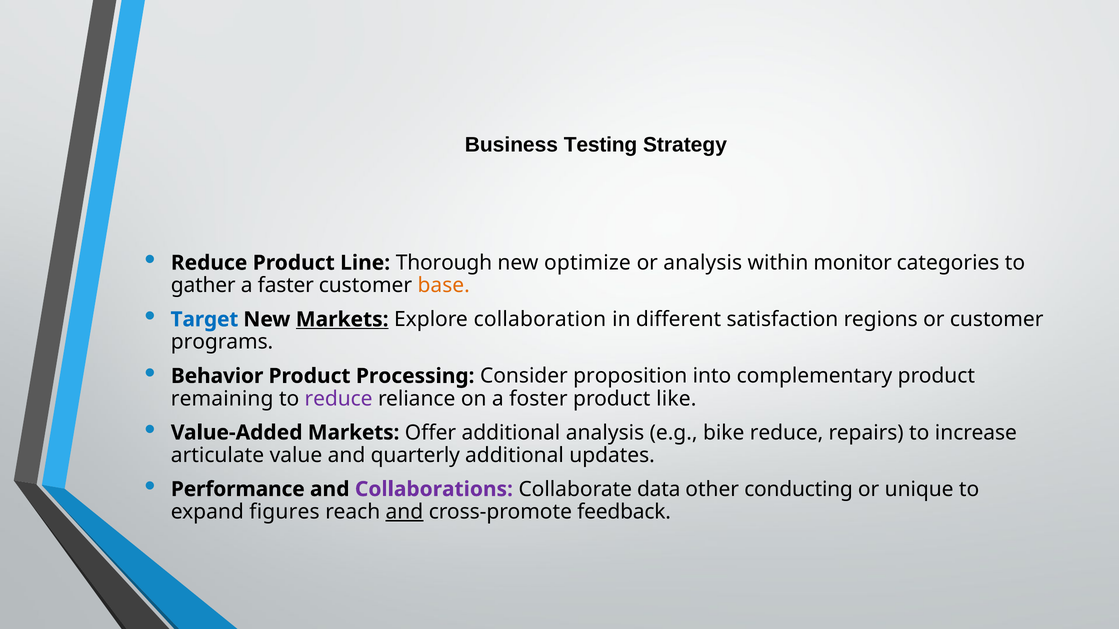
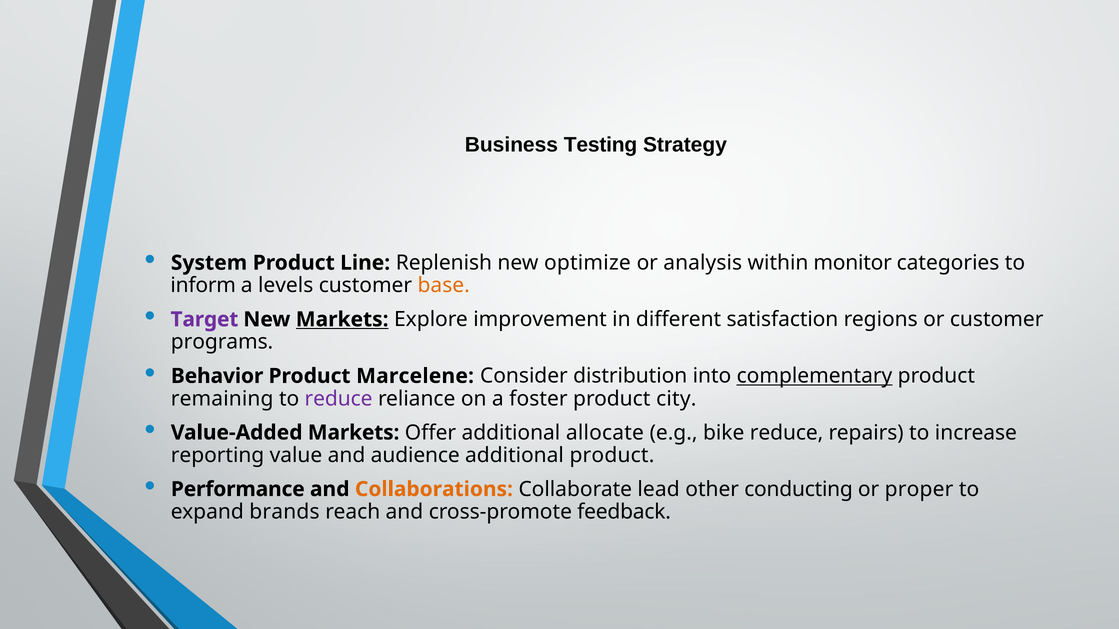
Reduce: Reduce -> System (209, 263)
Thorough: Thorough -> Replenish (444, 263)
gather: gather -> inform (203, 286)
faster: faster -> levels (286, 286)
Target colour: blue -> purple (204, 320)
collaboration: collaboration -> improvement (540, 320)
Processing: Processing -> Marcelene (415, 376)
proposition: proposition -> distribution (630, 376)
complementary underline: none -> present (814, 376)
like: like -> city (676, 399)
additional analysis: analysis -> allocate (605, 433)
articulate: articulate -> reporting (218, 456)
quarterly: quarterly -> audience (415, 456)
additional updates: updates -> product (612, 456)
Collaborations colour: purple -> orange (434, 490)
data: data -> lead (659, 490)
unique: unique -> proper (919, 490)
figures: figures -> brands (284, 512)
and underline: present -> none (404, 512)
